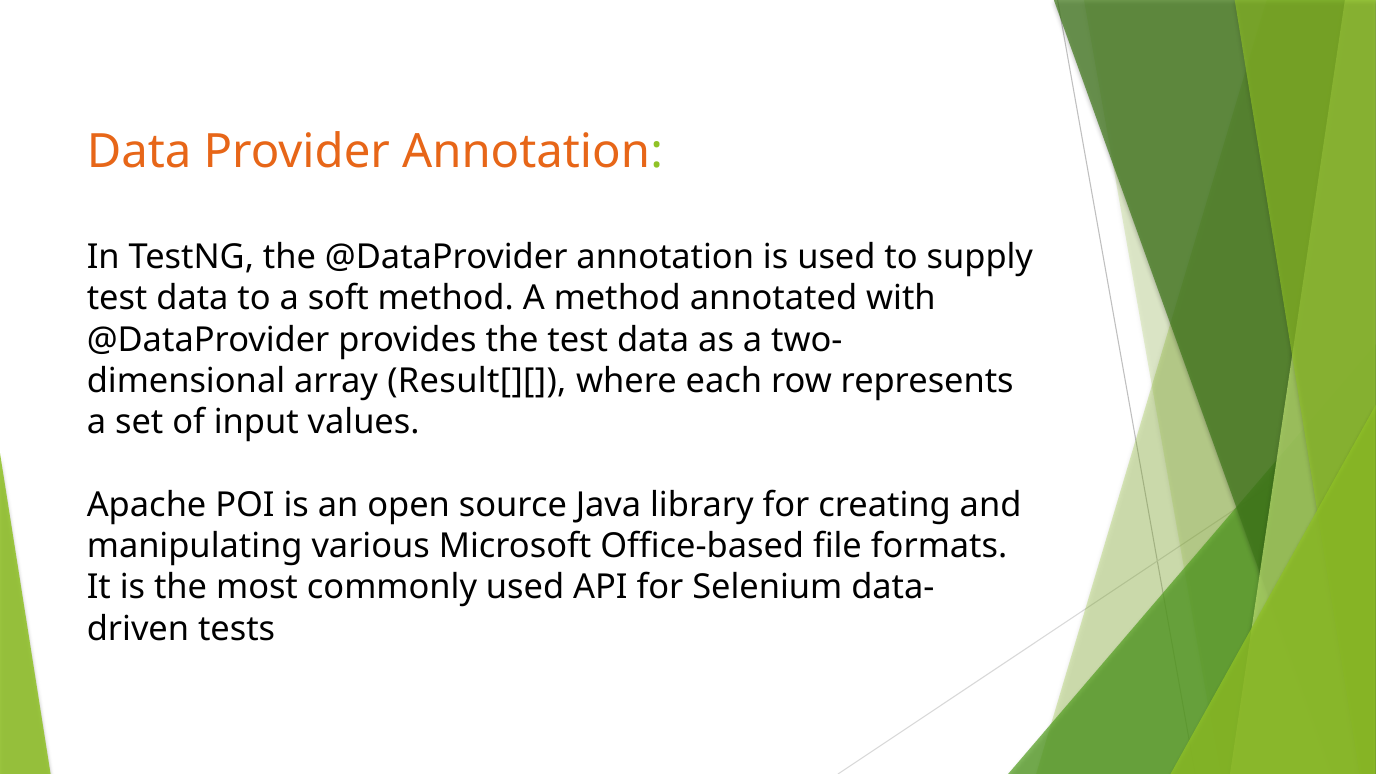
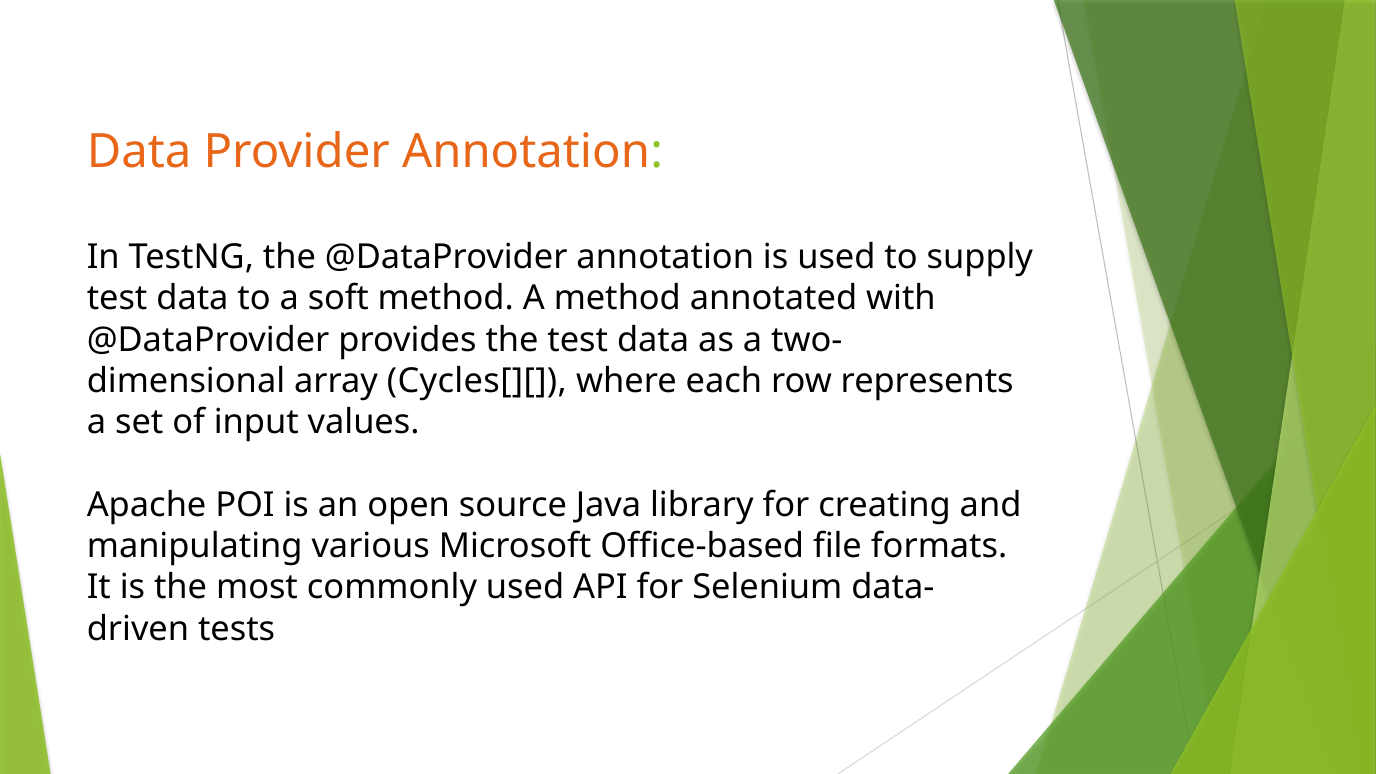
Result[][: Result[][ -> Cycles[][ (477, 381)
